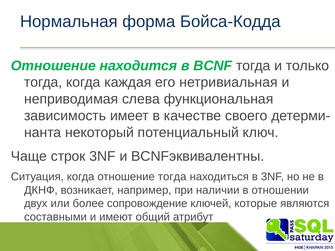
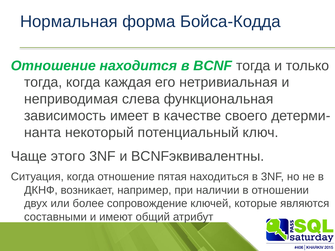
строк: строк -> этого (68, 156)
отношение тогда: тогда -> пятая (172, 177)
